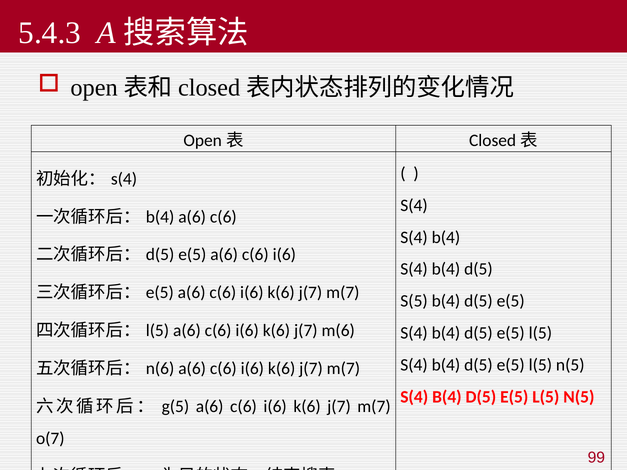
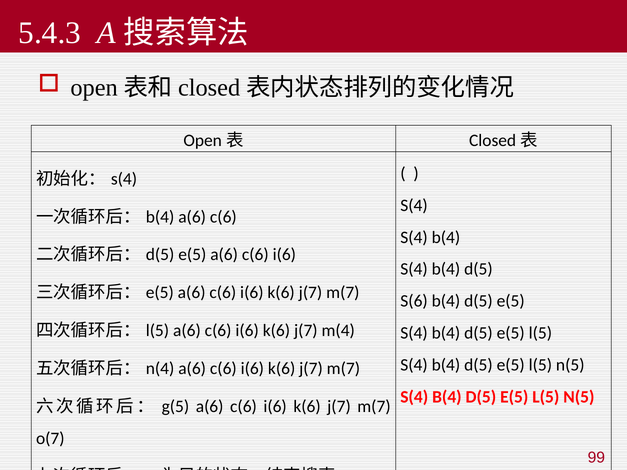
S(5: S(5 -> S(6 (414, 301)
m(6: m(6 -> m(4 (338, 331)
n(6: n(6 -> n(4 (160, 369)
